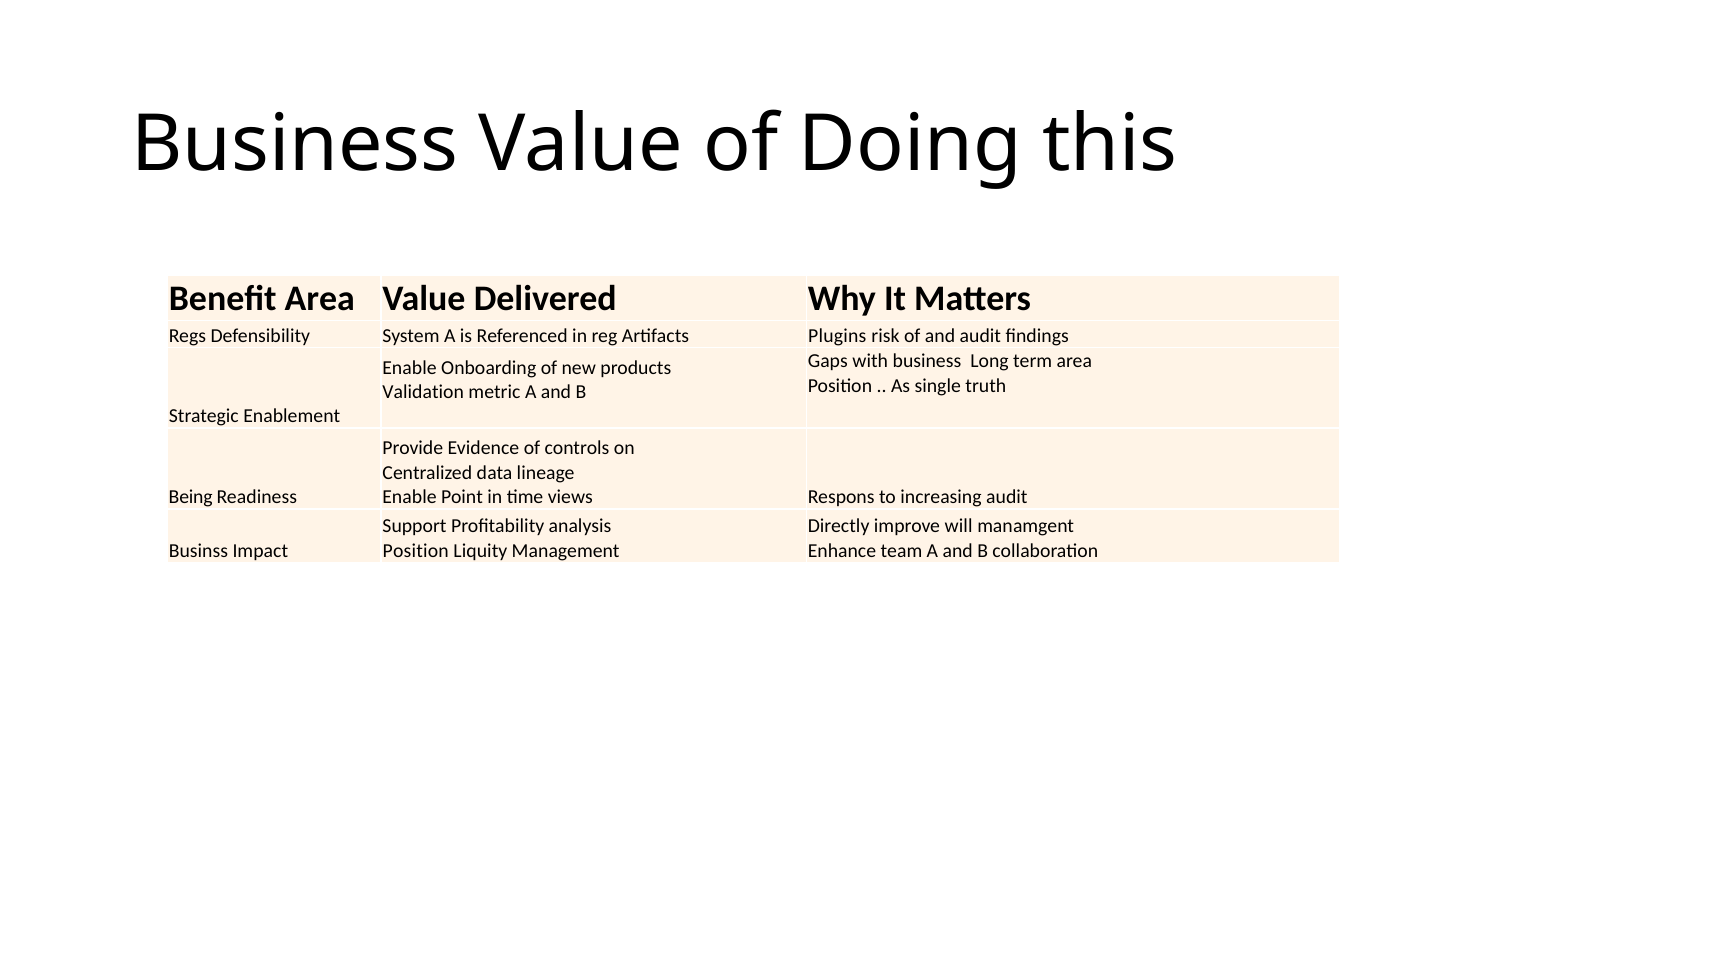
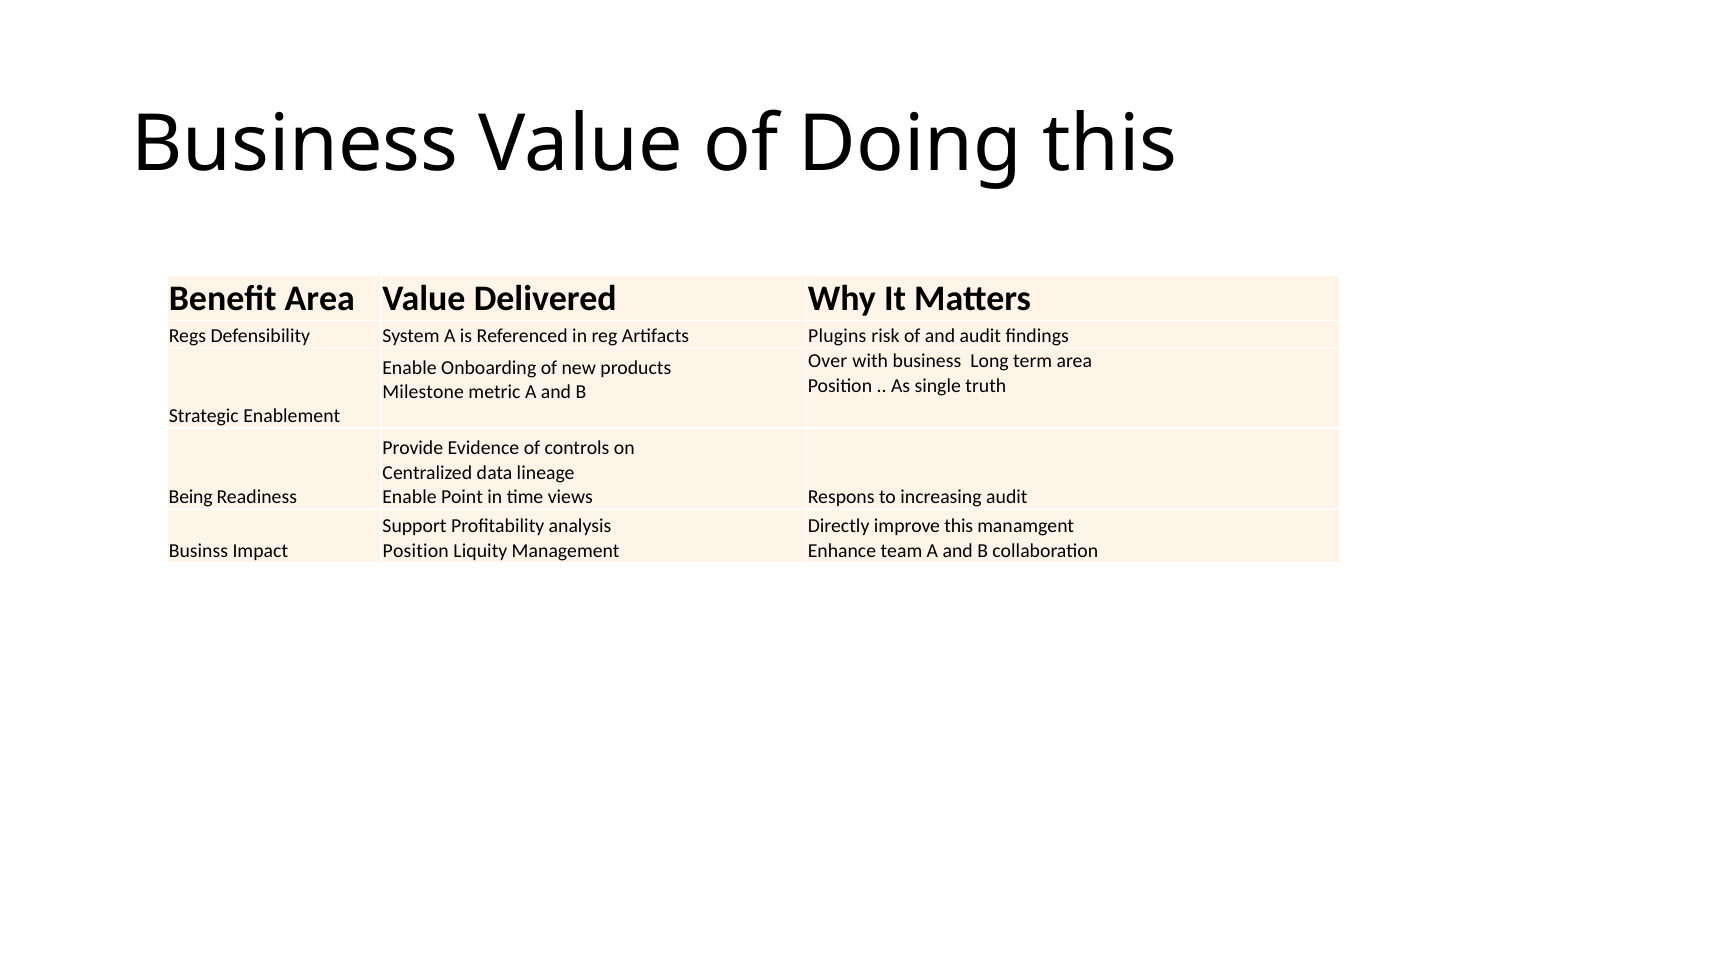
Gaps: Gaps -> Over (828, 361)
Validation: Validation -> Milestone (423, 392)
improve will: will -> this (959, 527)
